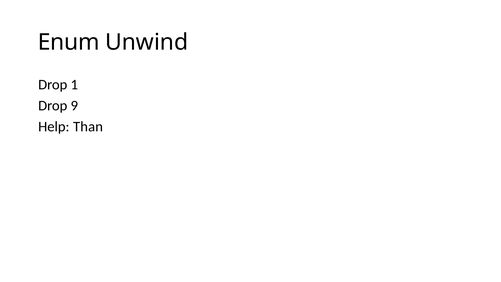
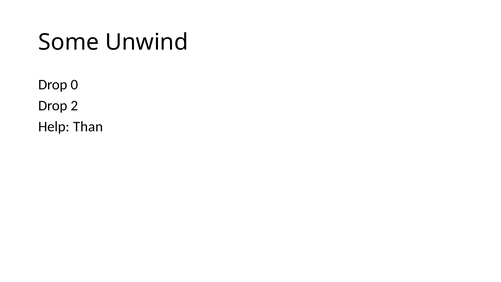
Enum: Enum -> Some (69, 42)
1: 1 -> 0 (74, 85)
9: 9 -> 2 (74, 106)
